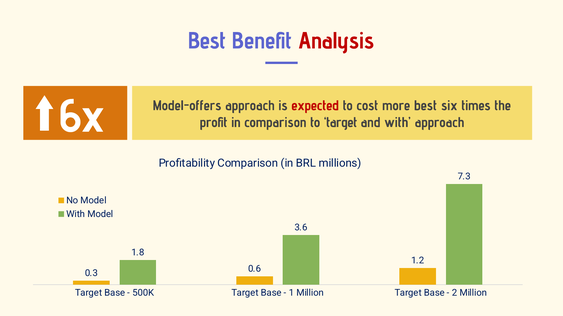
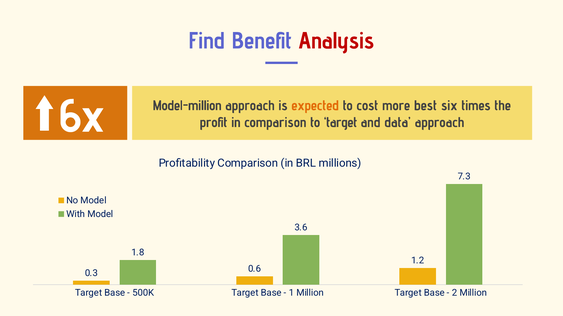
Best: Best -> Find (207, 41)
Model-offers: Model-offers -> Model-million (187, 106)
expected colour: red -> orange (315, 106)
and with: with -> data (398, 123)
